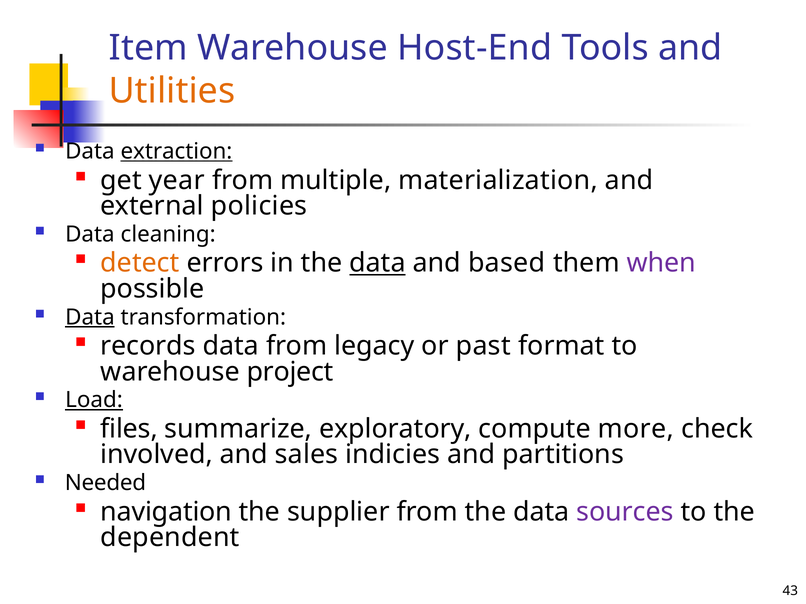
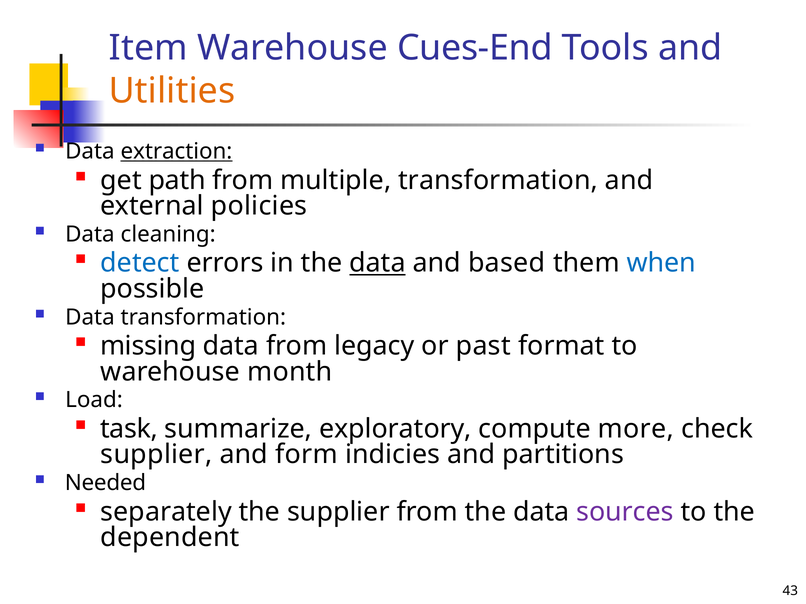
Host-End: Host-End -> Cues-End (475, 48)
year: year -> path (177, 180)
multiple materialization: materialization -> transformation (498, 180)
detect colour: orange -> blue (140, 263)
when colour: purple -> blue (661, 263)
Data underline: present -> none (90, 317)
records: records -> missing (148, 346)
project: project -> month (290, 372)
Load underline: present -> none (94, 400)
files: files -> task (129, 429)
involved: involved -> supplier (156, 455)
sales: sales -> form (307, 455)
navigation: navigation -> separately (166, 512)
